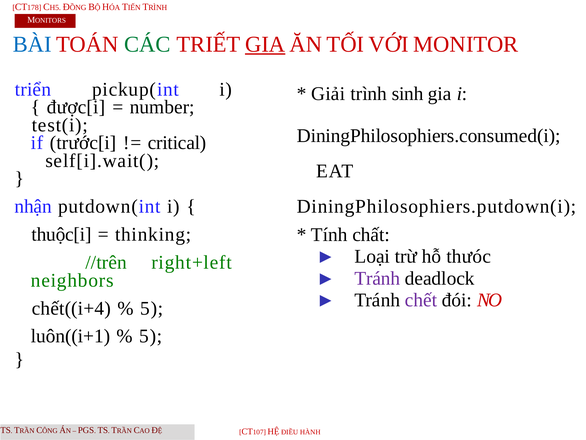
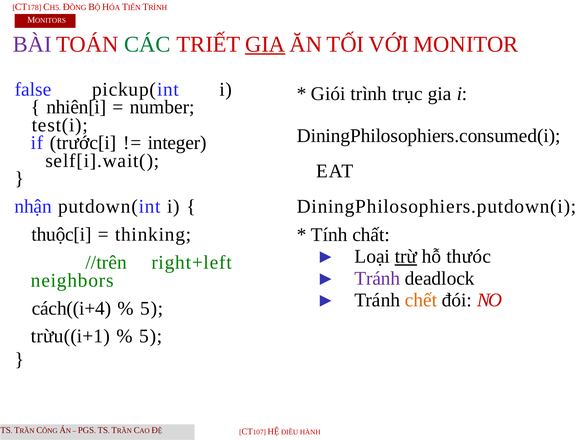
BÀI colour: blue -> purple (32, 44)
triển: triển -> false (33, 89)
Giải: Giải -> Giói (328, 94)
sinh: sinh -> trục (407, 94)
được[i: được[i -> nhiên[i (76, 107)
critical: critical -> integer (177, 143)
trừ underline: none -> present (406, 256)
chết colour: purple -> orange (421, 300)
chết((i+4: chết((i+4 -> cách((i+4 (71, 308)
luôn((i+1: luôn((i+1 -> trừu((i+1 (70, 336)
